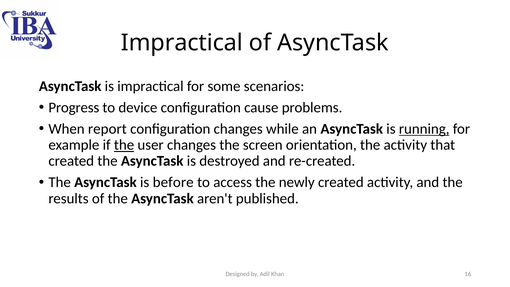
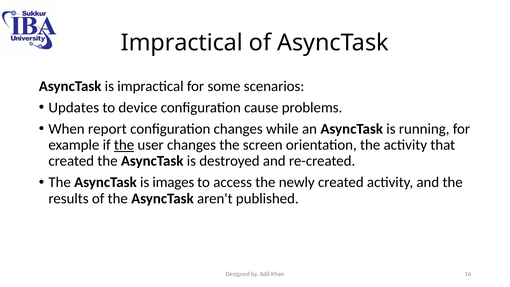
Progress: Progress -> Updates (74, 108)
running underline: present -> none (424, 129)
before: before -> images (173, 182)
